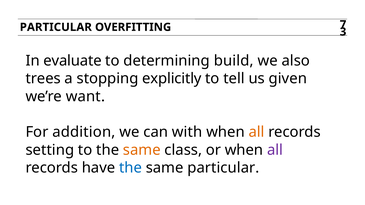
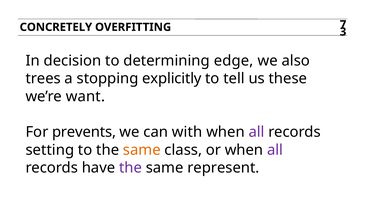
PARTICULAR: PARTICULAR -> CONCRETELY (56, 27)
evaluate: evaluate -> decision (72, 61)
build: build -> edge (234, 61)
given: given -> these (288, 79)
addition: addition -> prevents (84, 132)
all colour: orange -> purple (257, 132)
the colour: blue -> purple (131, 168)
same particular: particular -> represent (223, 168)
